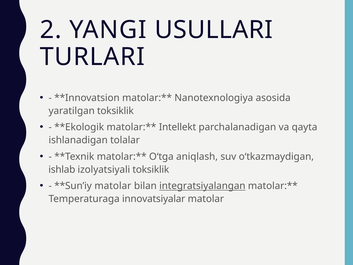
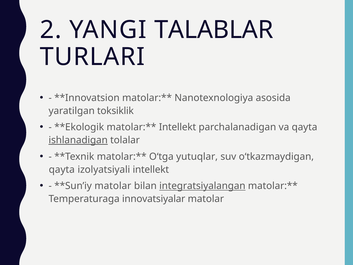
USULLARI: USULLARI -> TALABLAR (214, 30)
ishlanadigan underline: none -> present (78, 140)
aniqlash: aniqlash -> yutuqlar (197, 156)
ishlab: ishlab -> qayta (62, 169)
izolyatsiyali toksiklik: toksiklik -> intellekt (151, 169)
